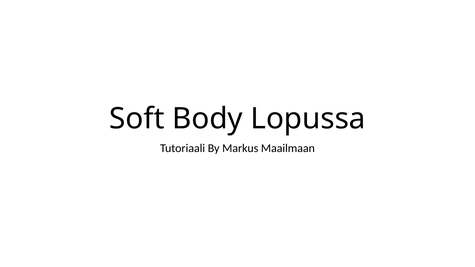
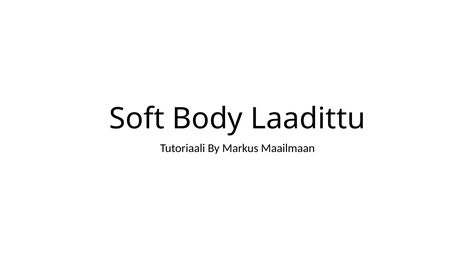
Lopussa: Lopussa -> Laadittu (308, 119)
